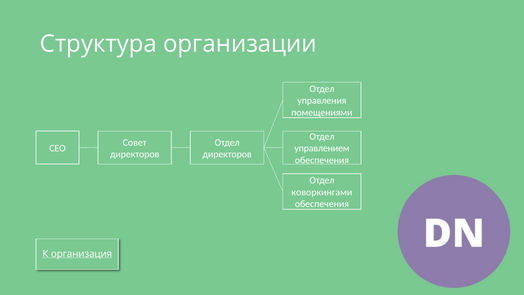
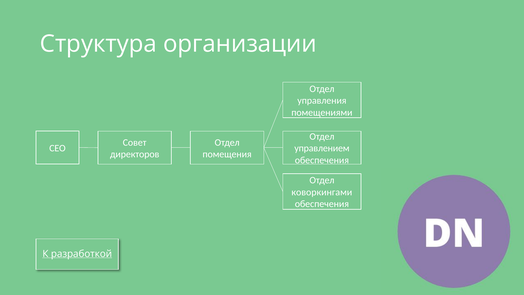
директоров: директоров -> помещения (227, 154)
организация: организация -> разработкой (81, 254)
